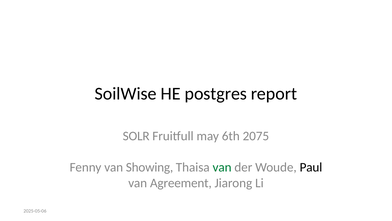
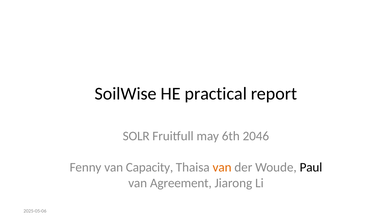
postgres: postgres -> practical (216, 93)
2075: 2075 -> 2046 (256, 136)
Showing: Showing -> Capacity (150, 167)
van colour: green -> orange (222, 167)
